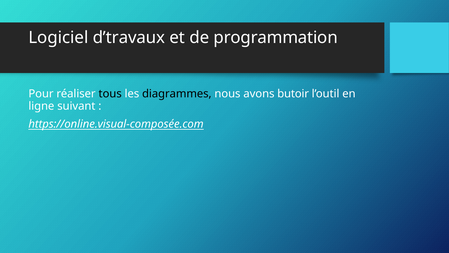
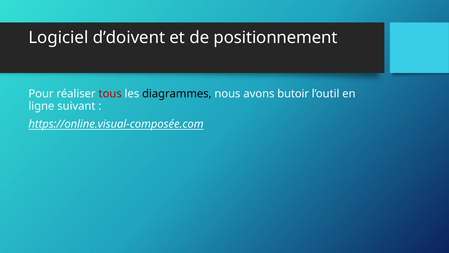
d’travaux: d’travaux -> d’doivent (129, 37)
programmation: programmation -> positionnement (276, 37)
tous colour: black -> red (110, 94)
